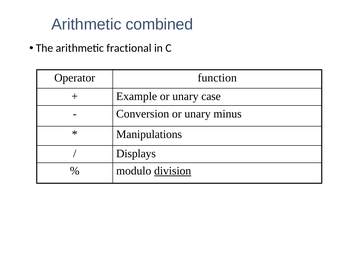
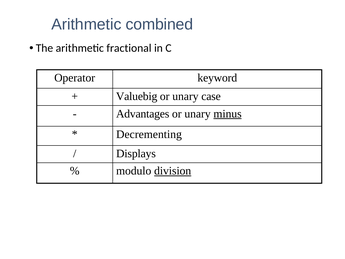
function: function -> keyword (217, 78)
Example: Example -> Valuebig (137, 96)
Conversion: Conversion -> Advantages (143, 114)
minus underline: none -> present (228, 114)
Manipulations: Manipulations -> Decrementing (149, 134)
